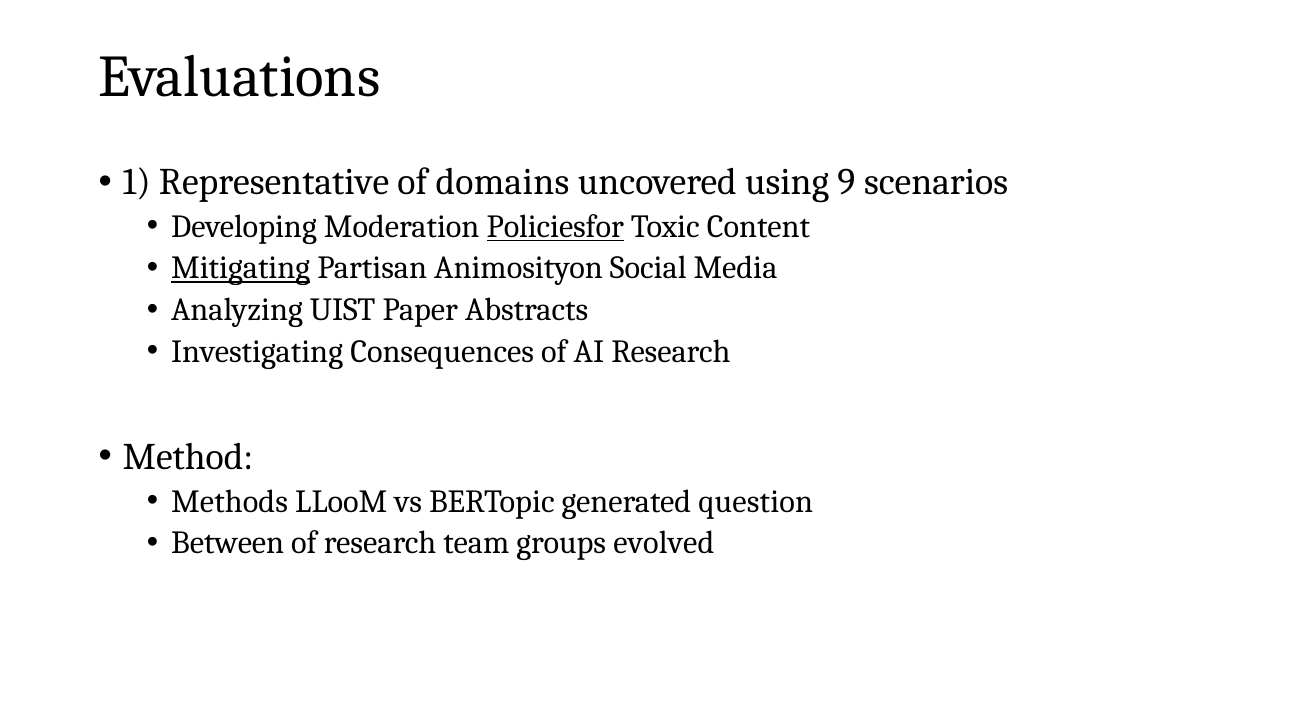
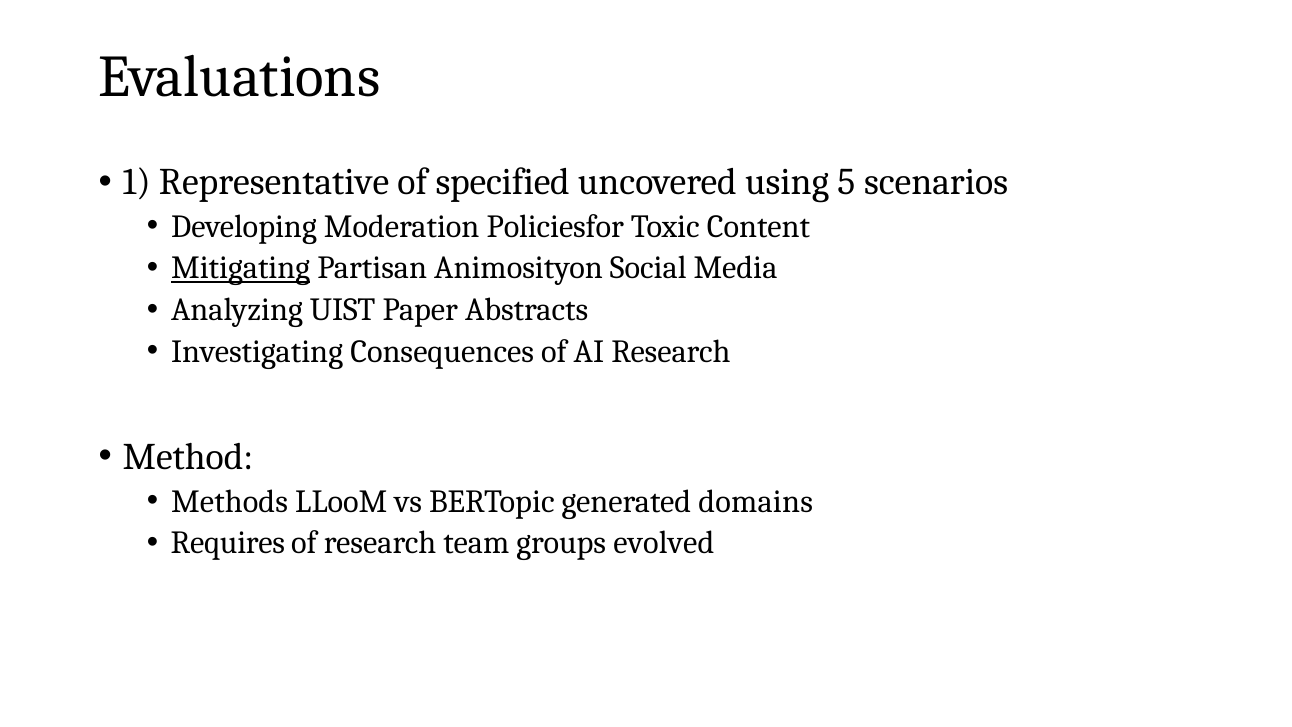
domains: domains -> specified (503, 182)
9: 9 -> 5 (846, 182)
Policiesfor underline: present -> none (555, 227)
question: question -> domains (756, 501)
Between: Between -> Requires (228, 543)
